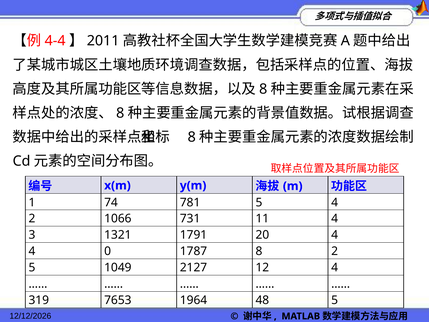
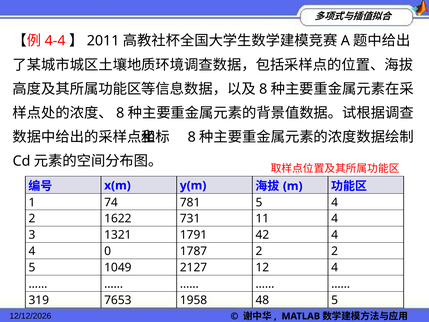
1066: 1066 -> 1622 (118, 219)
20: 20 -> 42 (262, 235)
1787 8: 8 -> 2 (259, 251)
1964: 1964 -> 1958 (194, 300)
